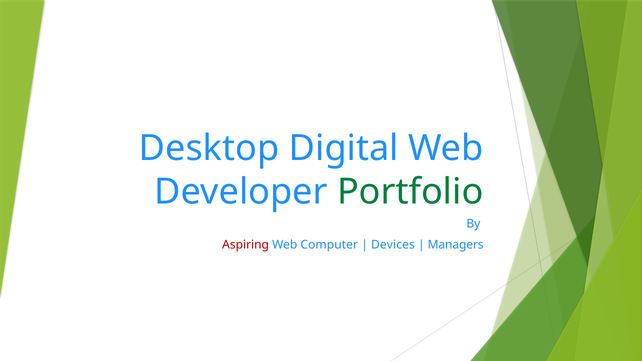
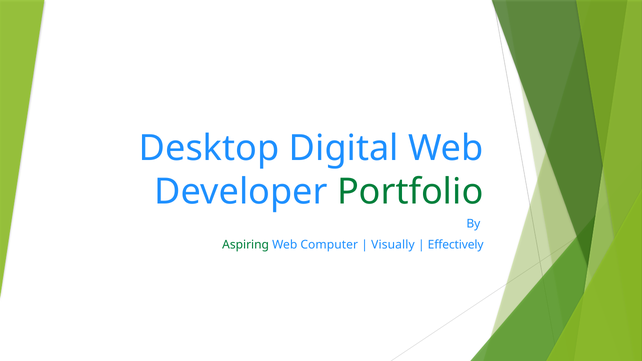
Aspiring colour: red -> green (246, 245)
Devices: Devices -> Visually (393, 245)
Managers: Managers -> Effectively (456, 245)
